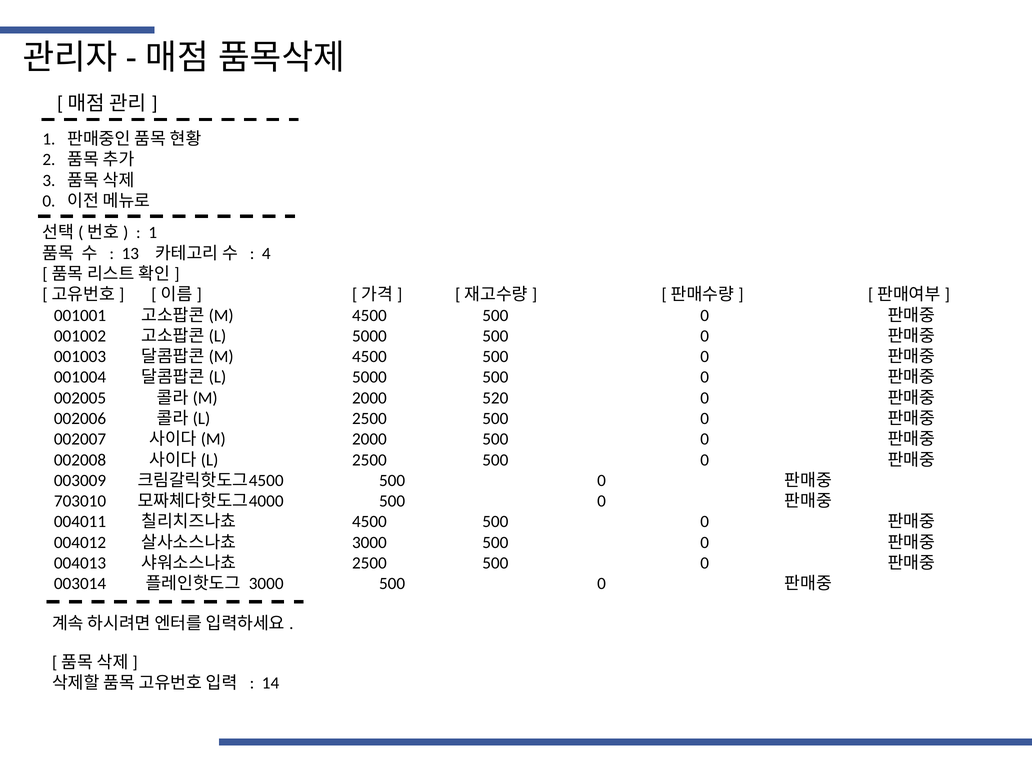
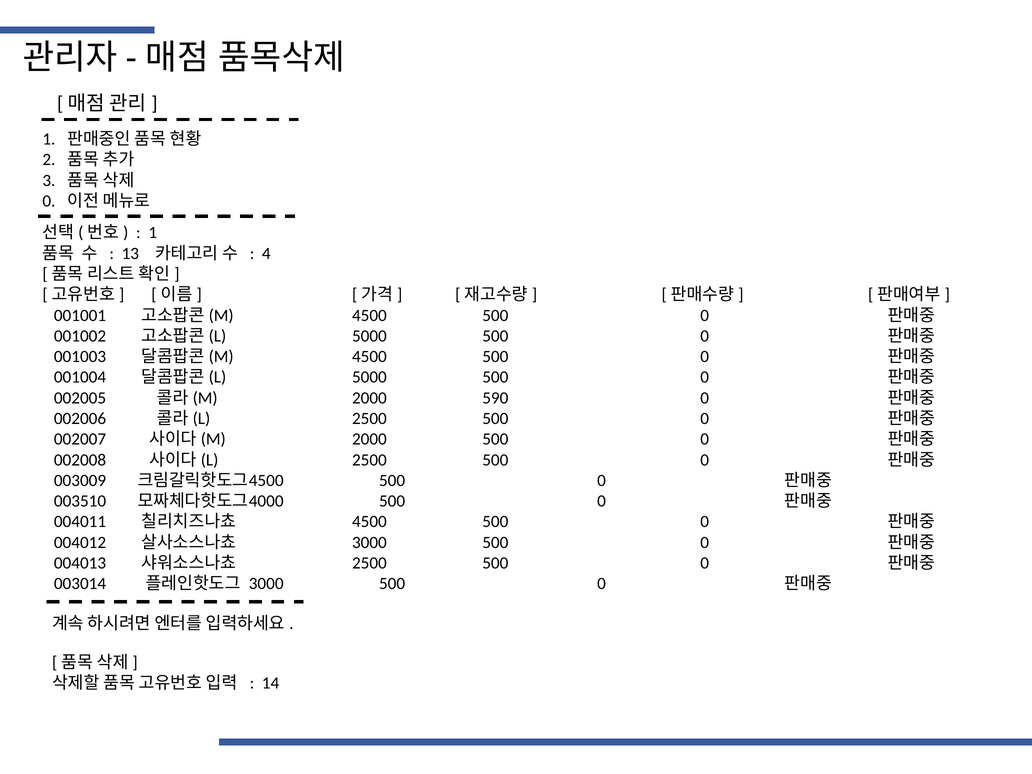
520: 520 -> 590 (495, 398)
703010: 703010 -> 003510 (80, 501)
